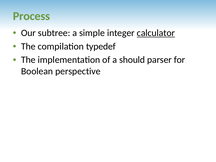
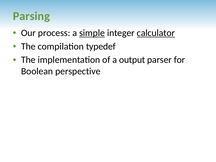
Process: Process -> Parsing (31, 16)
subtree: subtree -> process (54, 33)
simple underline: none -> present (92, 33)
should: should -> output (132, 60)
